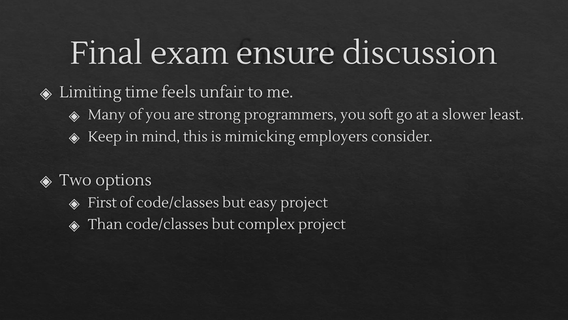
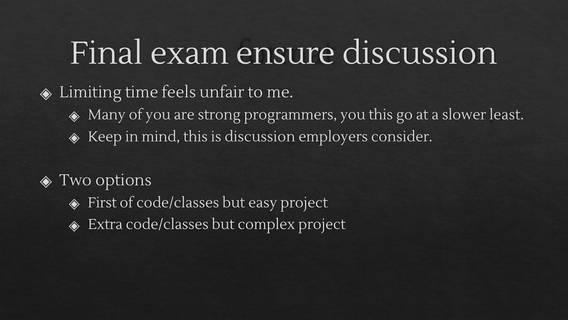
you soft: soft -> this (381, 115)
is mimicking: mimicking -> discussion (260, 137)
Than: Than -> Extra (105, 224)
